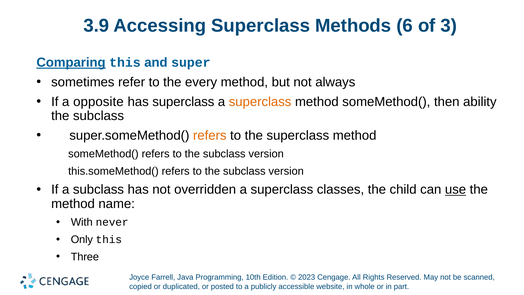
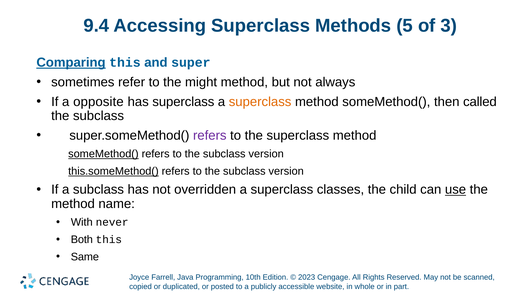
3.9: 3.9 -> 9.4 (96, 26)
6: 6 -> 5 (405, 26)
every: every -> might (201, 82)
ability: ability -> called (480, 102)
refers colour: orange -> purple (210, 135)
someMethod( underline: none -> present (103, 154)
this.someMethod( underline: none -> present (113, 171)
Only: Only -> Both (82, 239)
Three: Three -> Same (85, 257)
